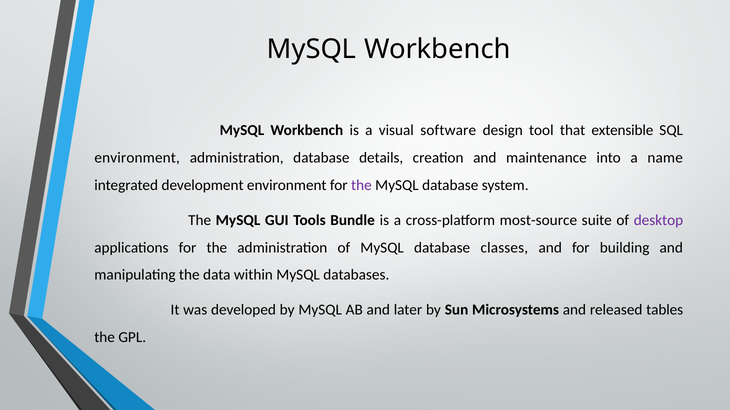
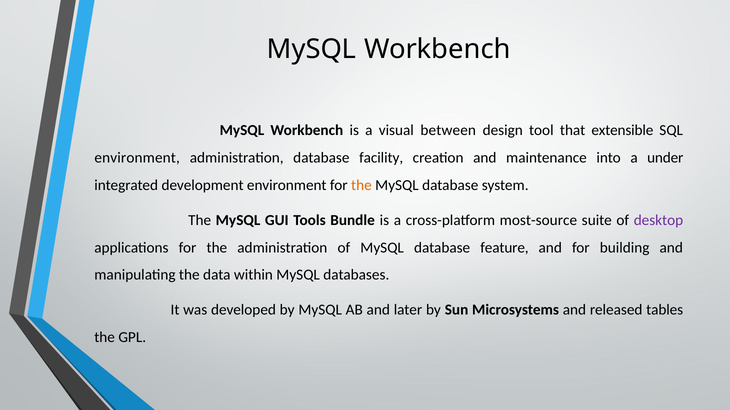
software: software -> between (448, 131)
details: details -> facility (381, 158)
name: name -> under (665, 158)
the colour: purple -> orange (361, 185)
classes: classes -> feature (504, 248)
